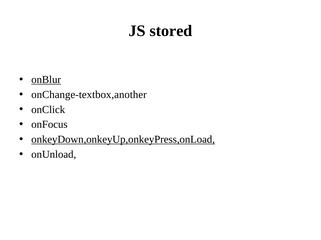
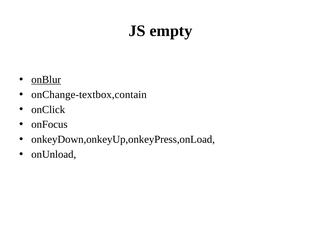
stored: stored -> empty (171, 31)
onChange-textbox,another: onChange-textbox,another -> onChange-textbox,contain (89, 95)
onkeyDown,onkeyUp,onkeyPress,onLoad underline: present -> none (123, 140)
